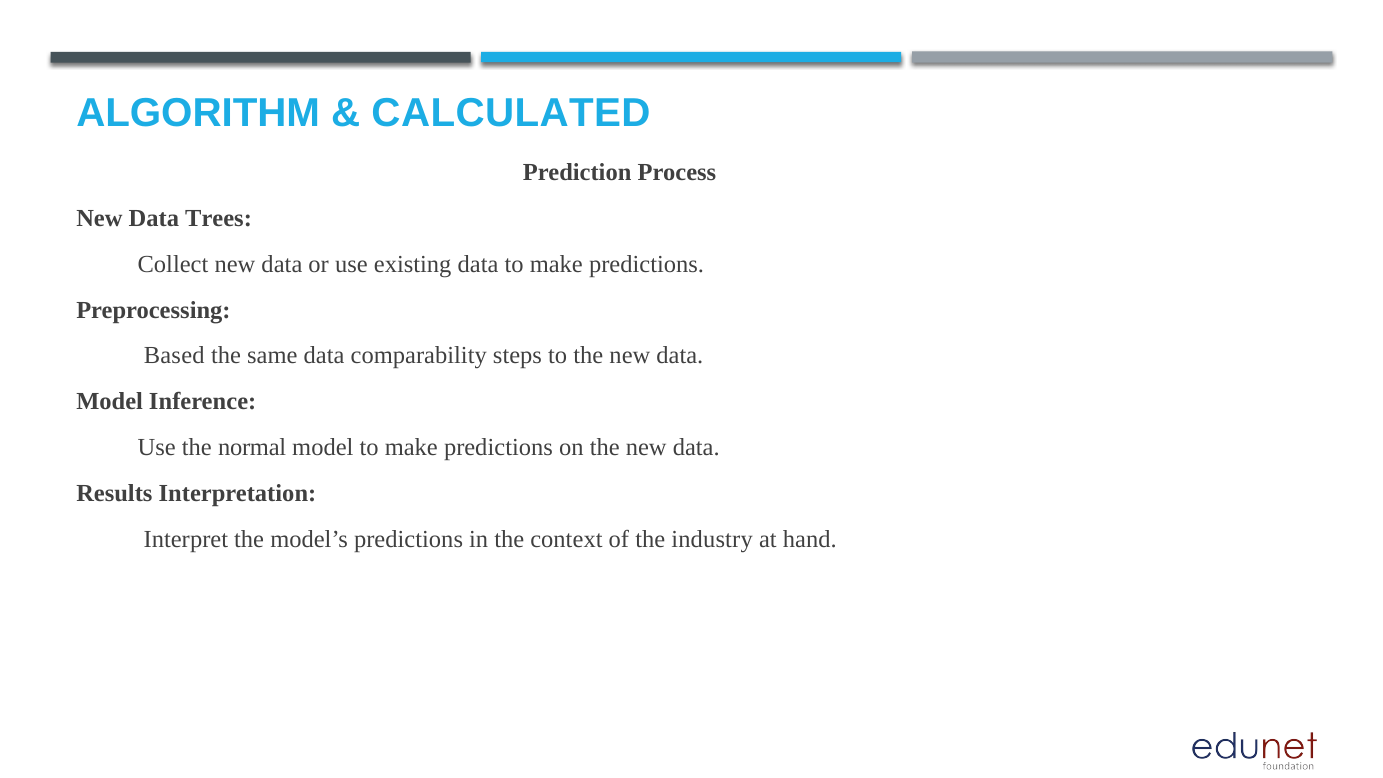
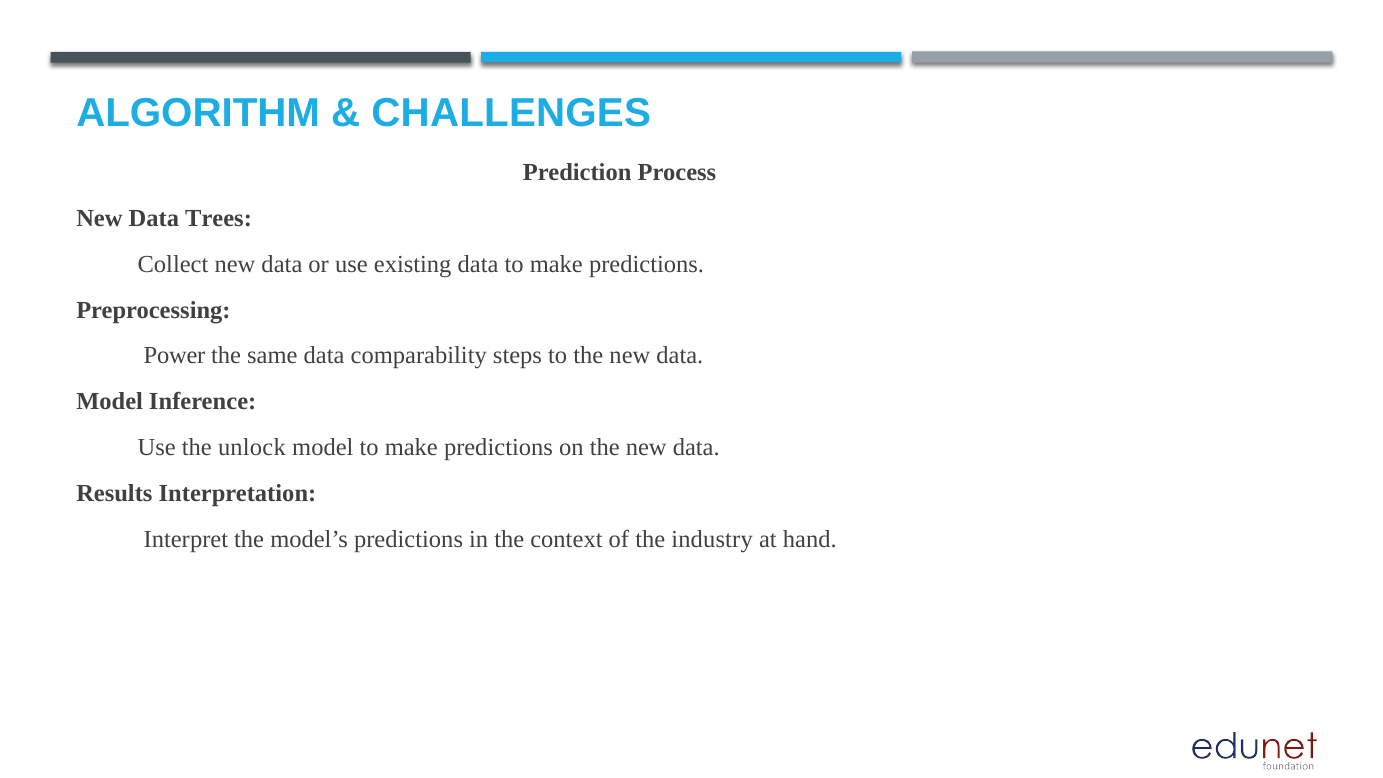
CALCULATED: CALCULATED -> CHALLENGES (511, 113)
Based: Based -> Power (174, 356)
normal: normal -> unlock (252, 448)
